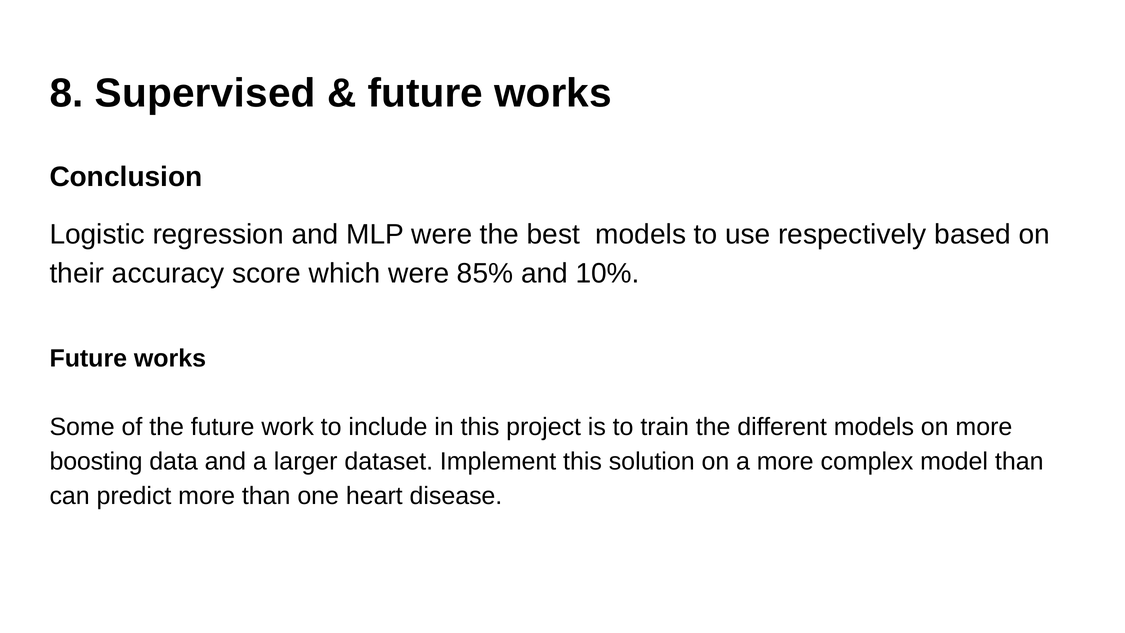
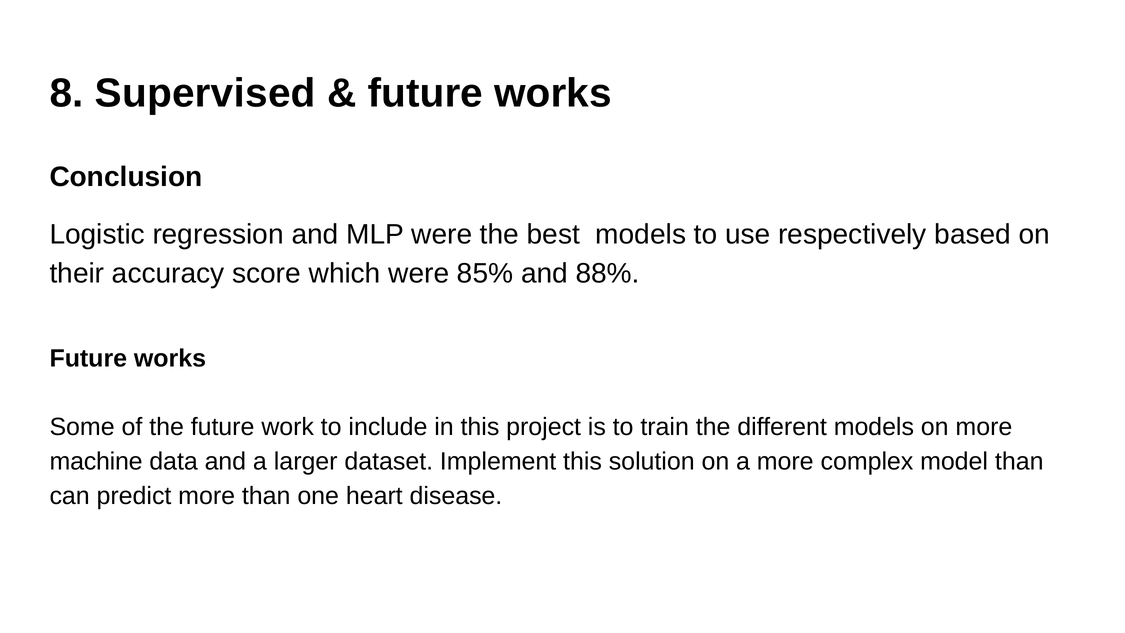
10%: 10% -> 88% (608, 273)
boosting: boosting -> machine (96, 462)
